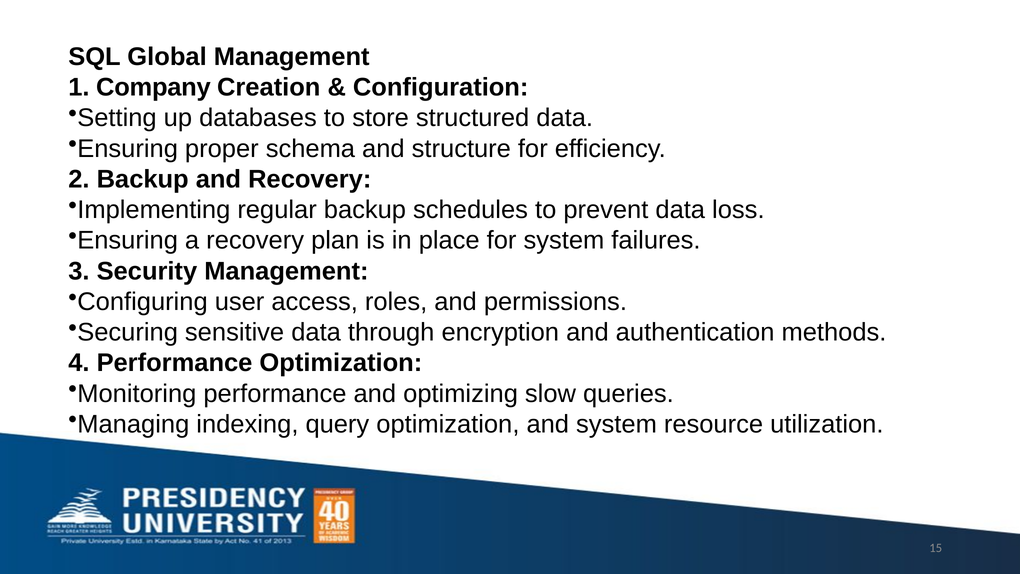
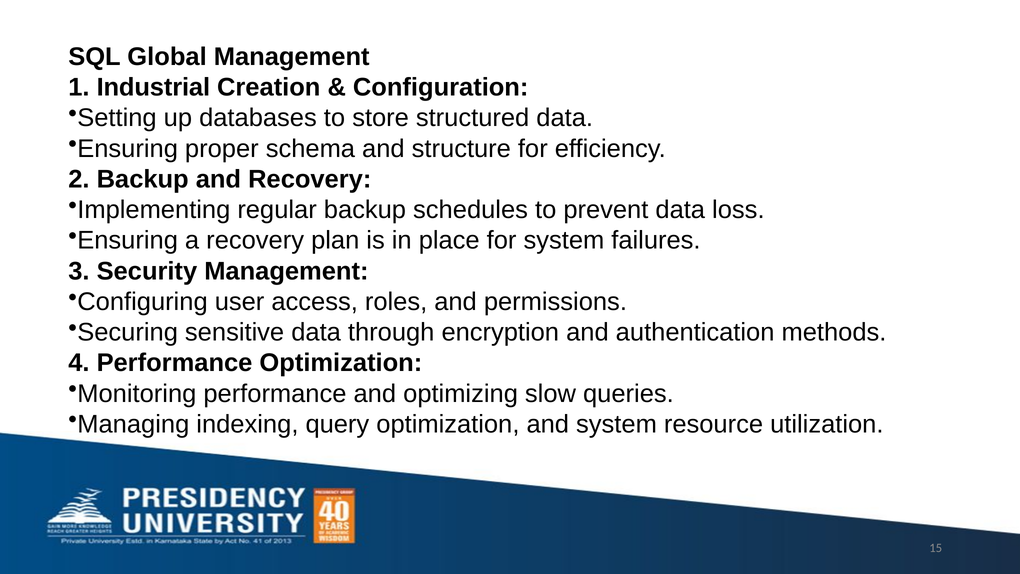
Company: Company -> Industrial (153, 87)
